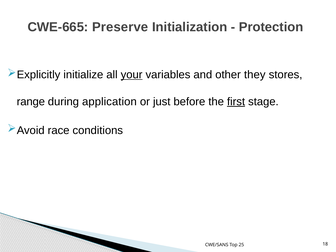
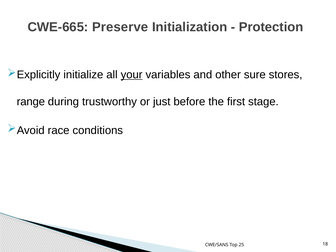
they: they -> sure (255, 75)
application: application -> trustworthy (109, 102)
first underline: present -> none (236, 102)
